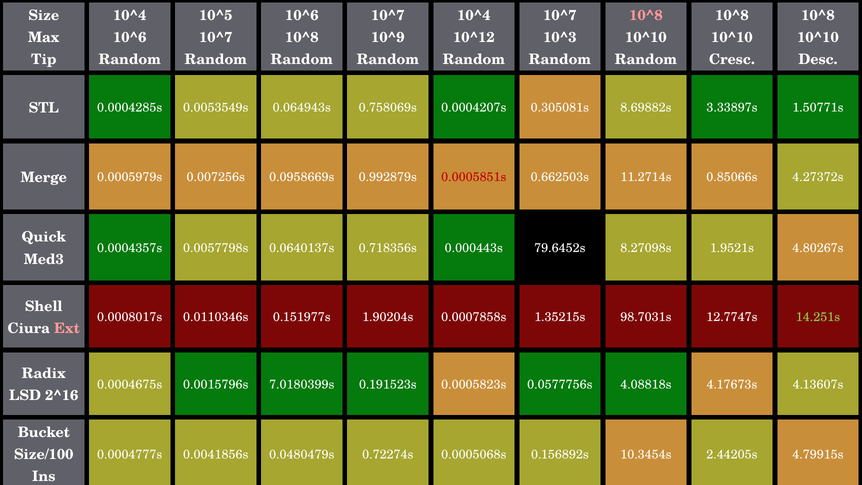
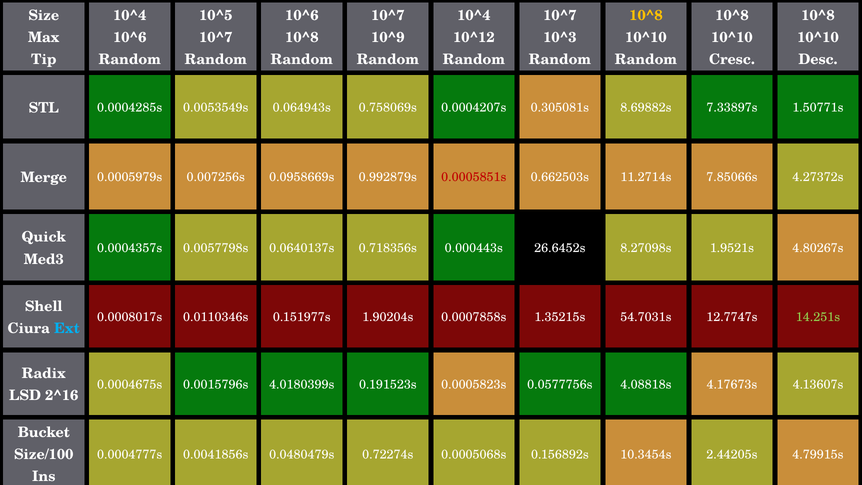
10^8 colour: pink -> yellow (646, 15)
3.33897s: 3.33897s -> 7.33897s (732, 108)
0.85066s: 0.85066s -> 7.85066s (732, 177)
79.6452s: 79.6452s -> 26.6452s (560, 248)
98.7031s: 98.7031s -> 54.7031s (646, 317)
Ext colour: pink -> light blue (67, 328)
7.0180399s: 7.0180399s -> 4.0180399s (302, 384)
